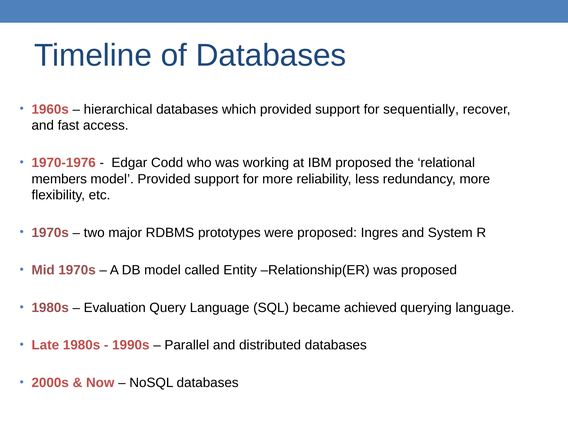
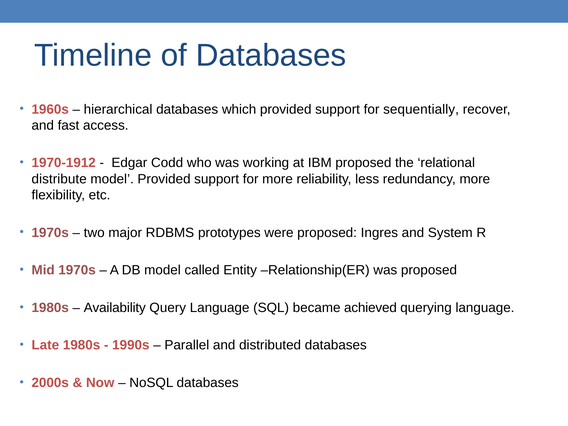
1970-1976: 1970-1976 -> 1970-1912 (64, 163)
members: members -> distribute (59, 179)
Evaluation: Evaluation -> Availability (115, 308)
